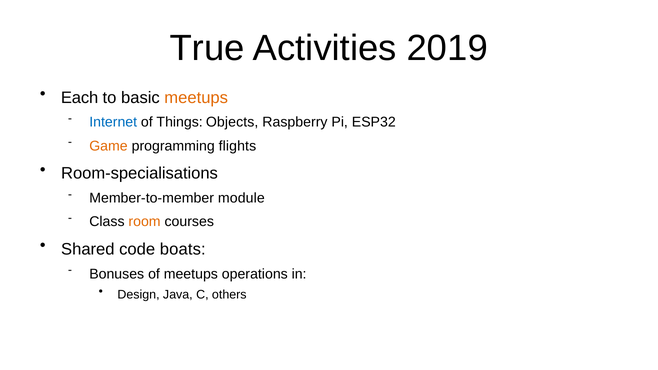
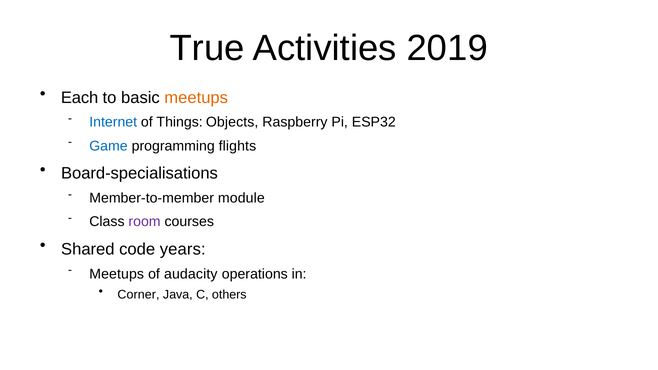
Game colour: orange -> blue (108, 146)
Room-specialisations: Room-specialisations -> Board-specialisations (139, 174)
room colour: orange -> purple (145, 222)
boats: boats -> years (183, 249)
Bonuses: Bonuses -> Meetups (117, 274)
of meetups: meetups -> audacity (191, 274)
Design: Design -> Corner (138, 295)
